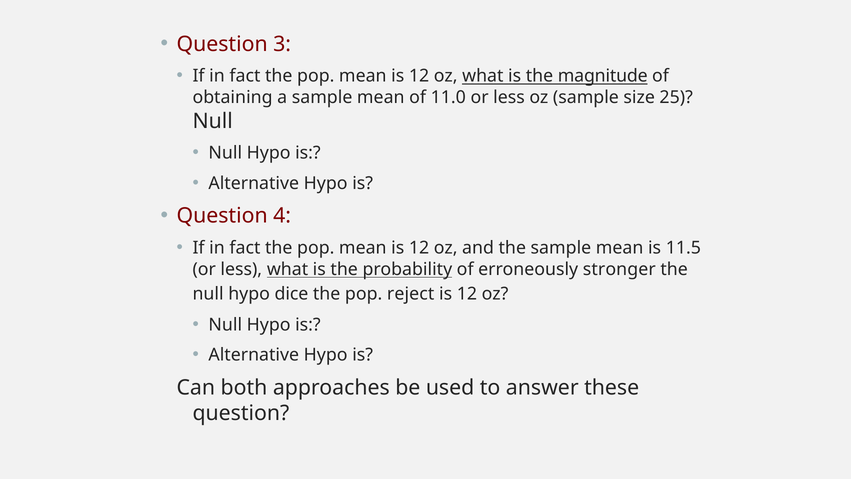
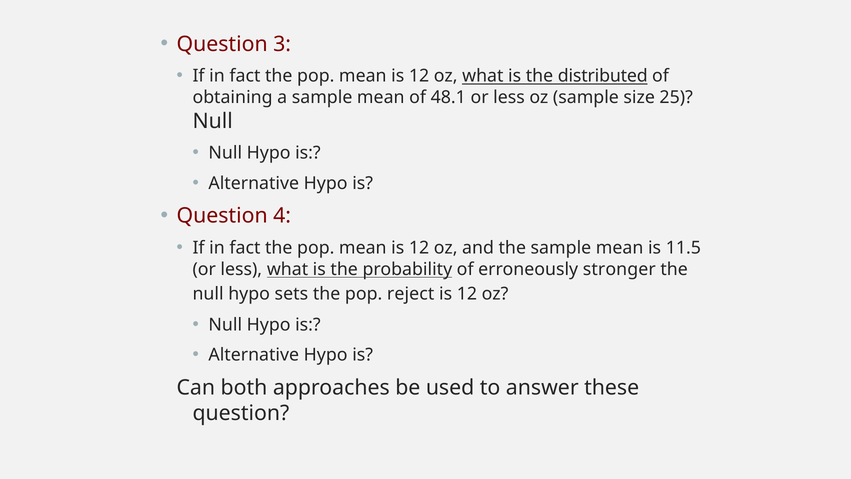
magnitude: magnitude -> distributed (603, 76)
11.0: 11.0 -> 48.1 (448, 97)
dice: dice -> sets (291, 294)
